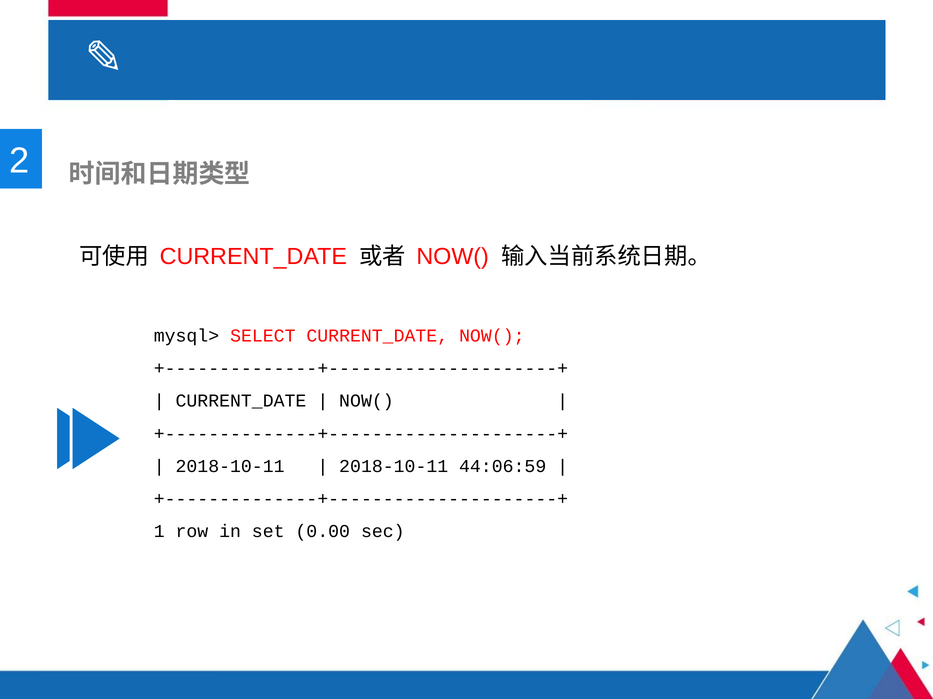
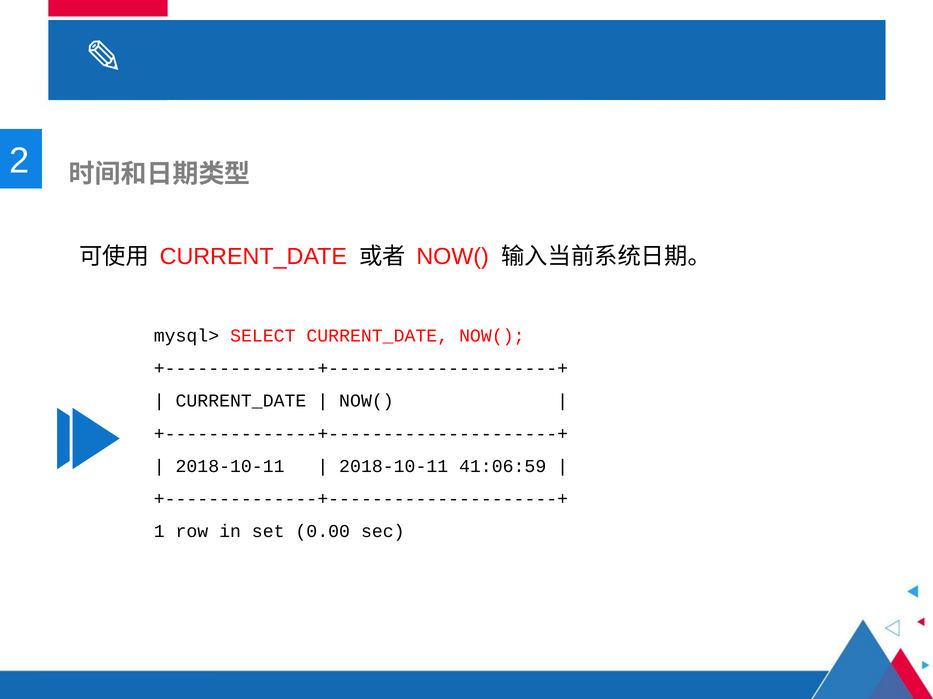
44:06:59: 44:06:59 -> 41:06:59 (503, 467)
